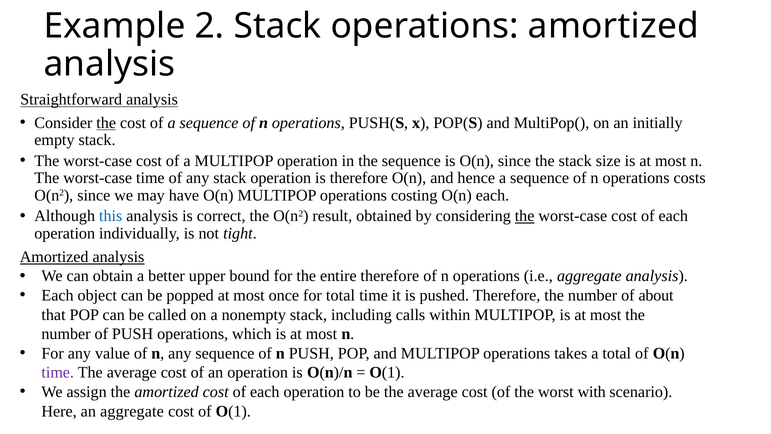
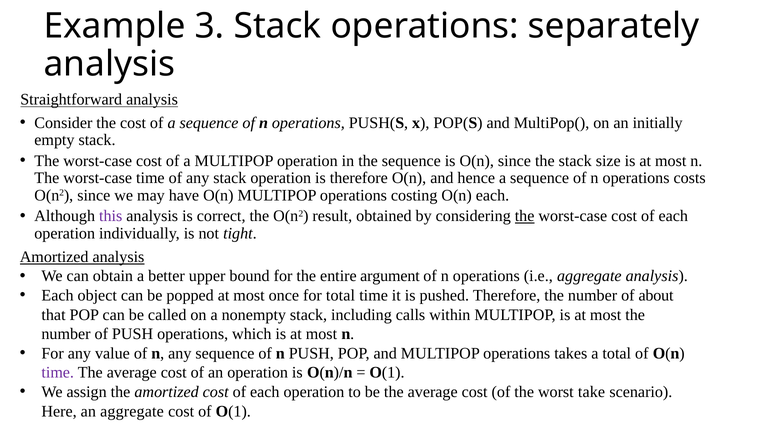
2: 2 -> 3 (210, 26)
operations amortized: amortized -> separately (614, 26)
the underline: present -> none (106, 123)
this colour: blue -> purple (111, 216)
entire therefore: therefore -> argument (390, 276)
with: with -> take (592, 392)
